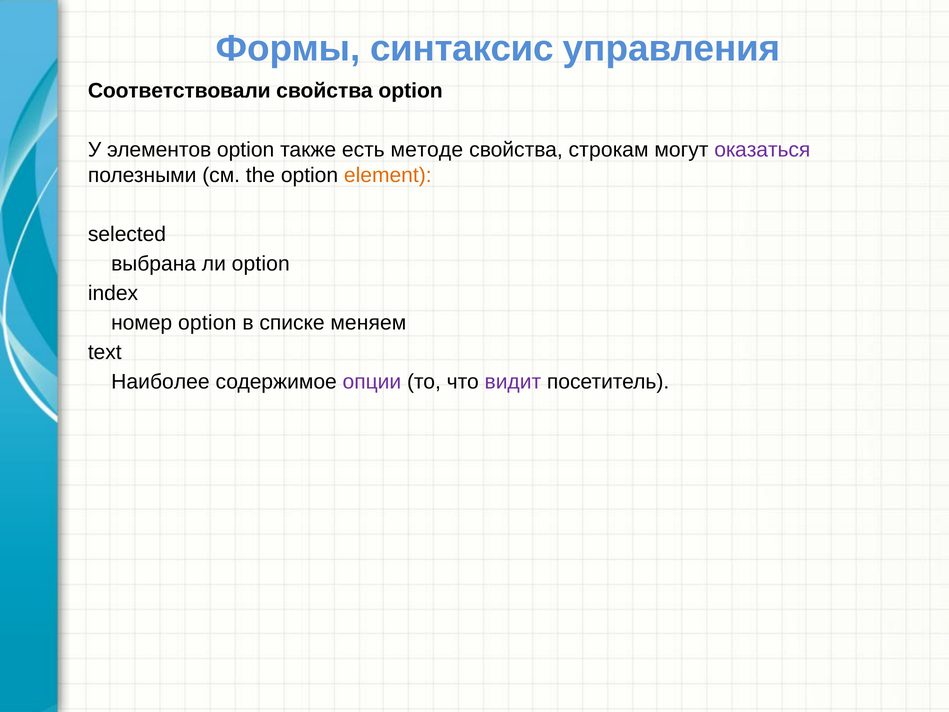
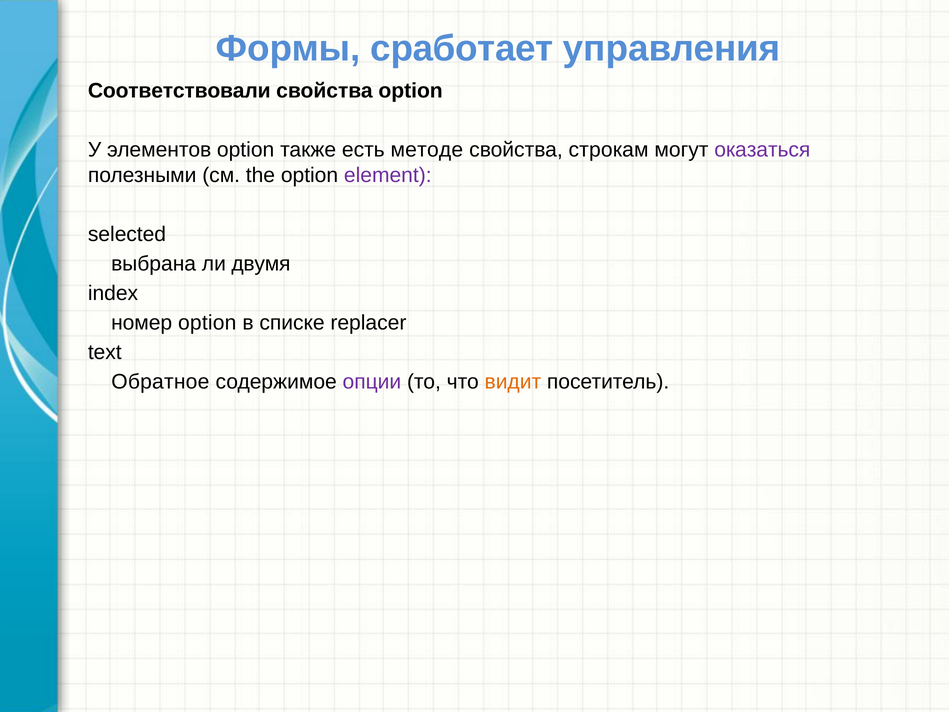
синтаксис: синтаксис -> сработает (462, 49)
element colour: orange -> purple (388, 175)
ли option: option -> двумя (261, 264)
меняем: меняем -> replacer (368, 323)
Наиболее: Наиболее -> Обратное (160, 382)
видит colour: purple -> orange (513, 382)
